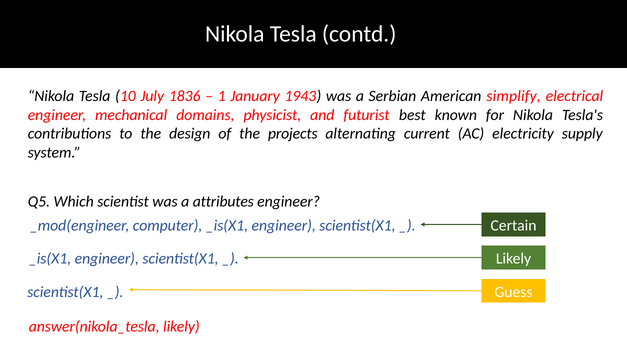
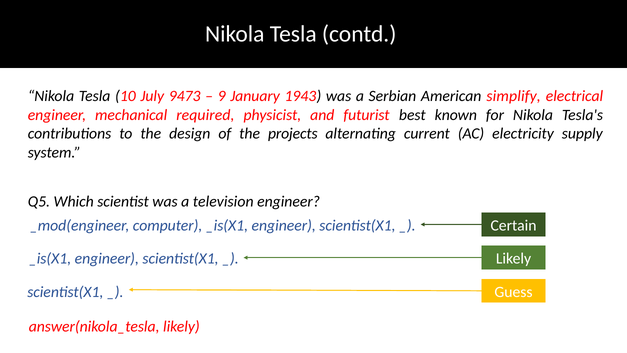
1836: 1836 -> 9473 (185, 96)
1: 1 -> 9 (222, 96)
domains: domains -> required (205, 115)
attributes: attributes -> television (223, 202)
